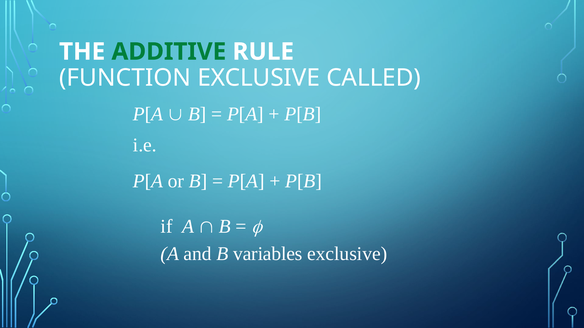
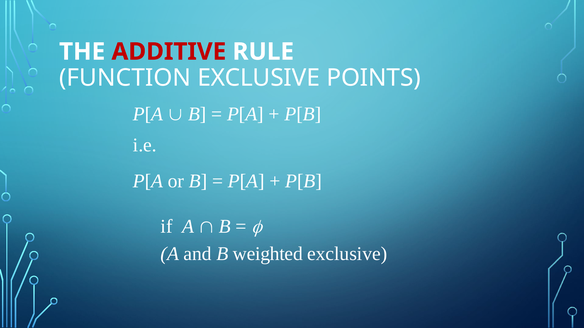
ADDITIVE colour: green -> red (169, 52)
CALLED: CALLED -> POINTS (373, 78)
variables: variables -> weighted (268, 254)
